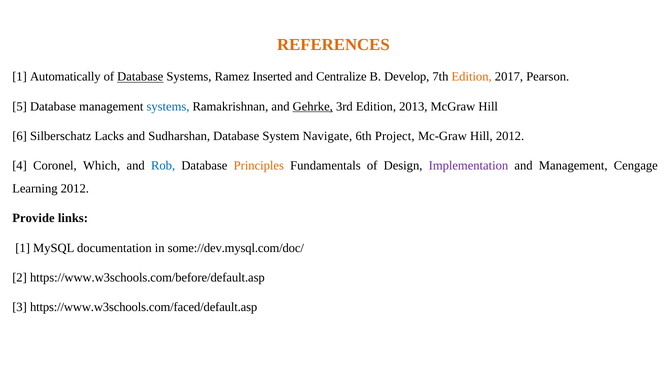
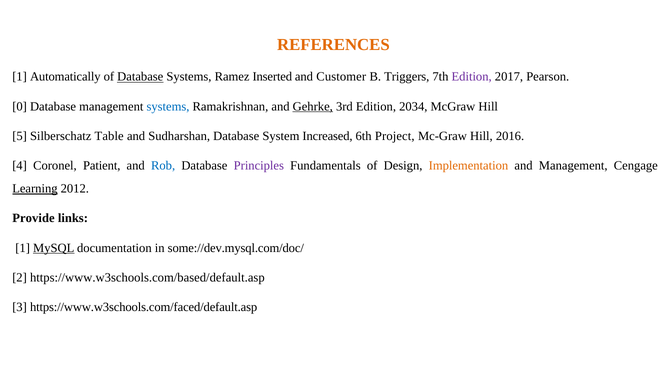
Centralize: Centralize -> Customer (341, 77)
Develop: Develop -> Triggers (407, 77)
Edition colour: orange -> purple (472, 77)
5: 5 -> 0 (20, 106)
2013: 2013 -> 2034 (413, 106)
6: 6 -> 5 (20, 136)
Lacks: Lacks -> Table (109, 136)
Navigate: Navigate -> Increased (328, 136)
Hill 2012: 2012 -> 2016 (510, 136)
Which: Which -> Patient (102, 166)
Principles colour: orange -> purple (259, 166)
Implementation colour: purple -> orange (468, 166)
Learning underline: none -> present (35, 188)
MySQL underline: none -> present (54, 247)
https://www.w3schools.com/before/default.asp: https://www.w3schools.com/before/default.asp -> https://www.w3schools.com/based/default.asp (147, 277)
